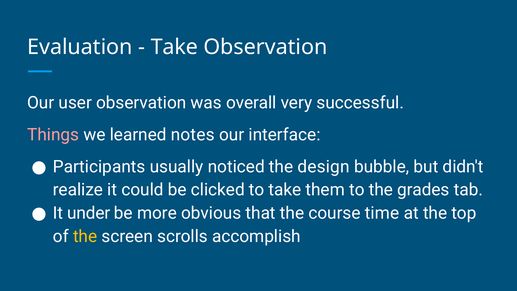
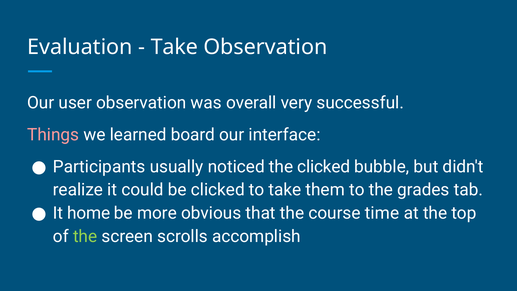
notes: notes -> board (193, 135)
the design: design -> clicked (324, 167)
under: under -> home (89, 213)
the colour: yellow -> light green (85, 236)
